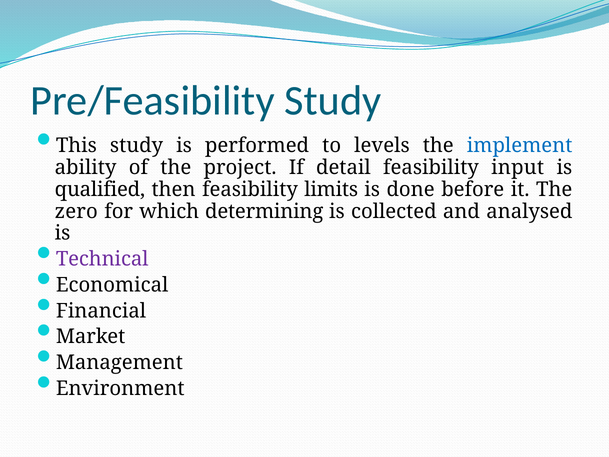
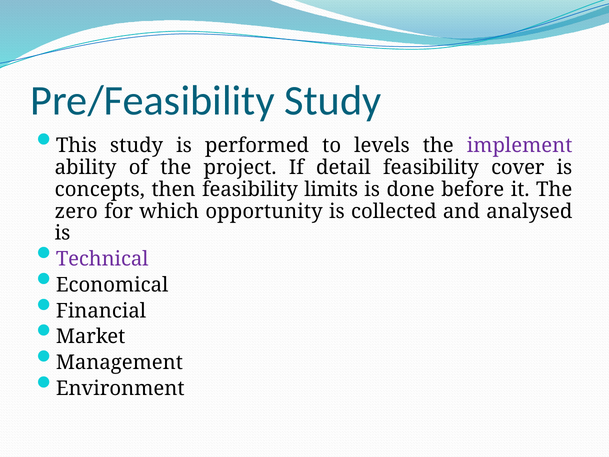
implement colour: blue -> purple (520, 146)
input: input -> cover (518, 167)
qualified: qualified -> concepts (100, 189)
determining: determining -> opportunity (264, 211)
